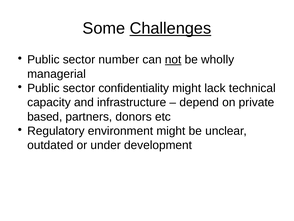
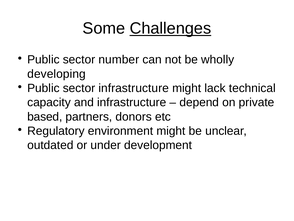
not underline: present -> none (173, 60)
managerial: managerial -> developing (57, 74)
sector confidentiality: confidentiality -> infrastructure (134, 88)
